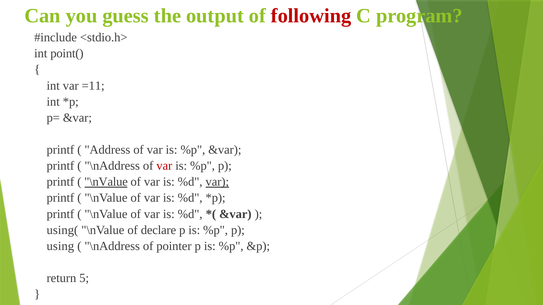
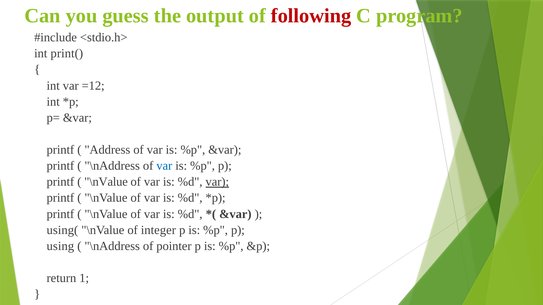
point(: point( -> print( (67, 54)
=11: =11 -> =12 (93, 86)
var colour: red -> blue (164, 166)
\nValue underline: present -> none (106, 182)
declare: declare -> integer (158, 230)
5: 5 -> 1 (84, 278)
